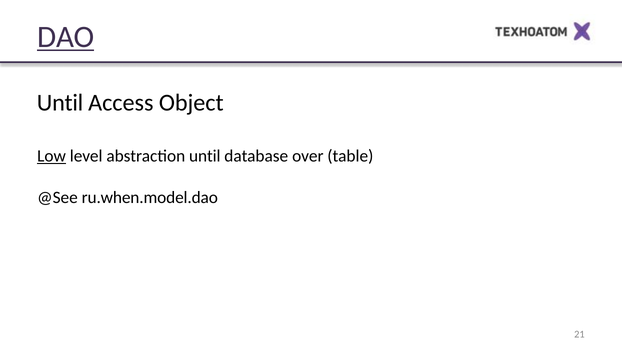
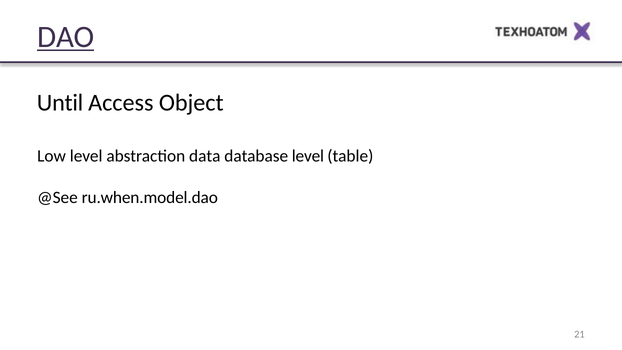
Low underline: present -> none (52, 156)
abstraction until: until -> data (205, 156)
database over: over -> level (308, 156)
